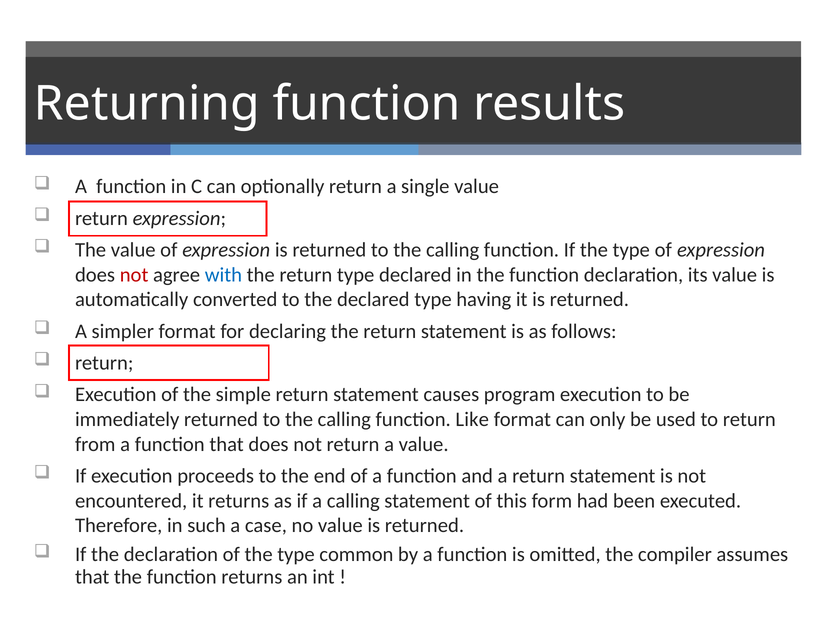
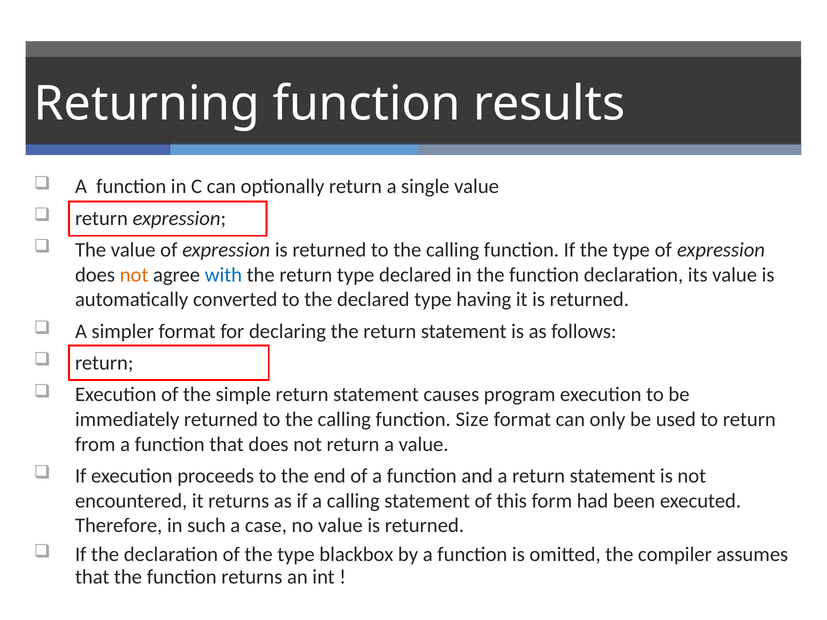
not colour: red -> orange (134, 275)
Like: Like -> Size (472, 420)
common: common -> blackbox (356, 555)
